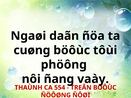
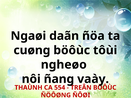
phöông: phöông -> ngheøo (64, 65)
